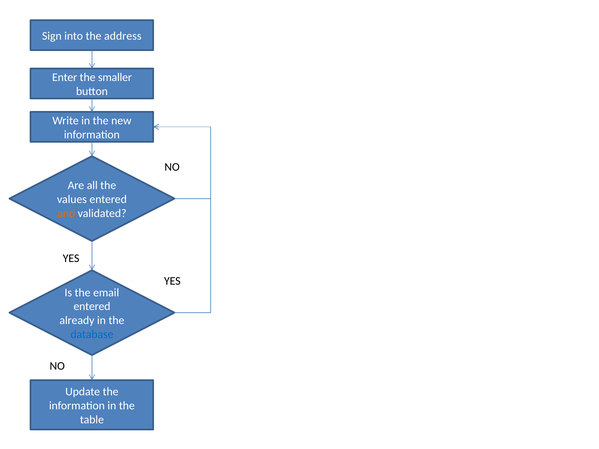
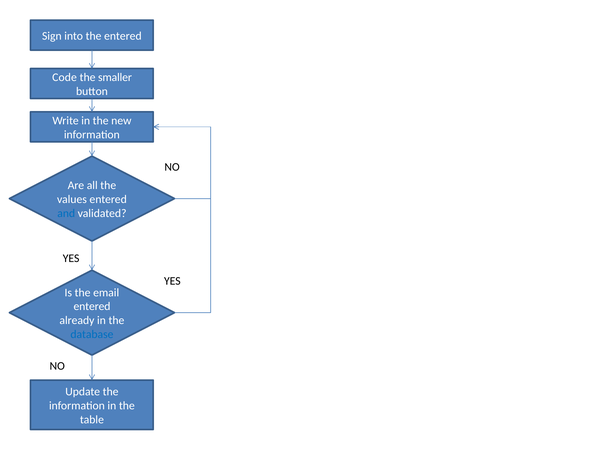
the address: address -> entered (123, 36)
Enter: Enter -> Code (65, 77)
and colour: orange -> blue (66, 213)
